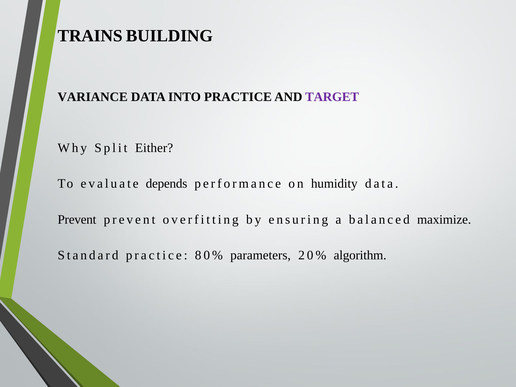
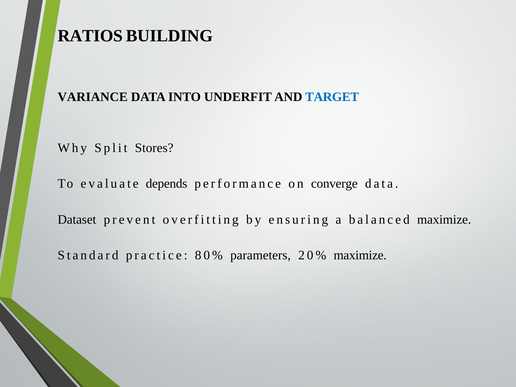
TRAINS: TRAINS -> RATIOS (90, 36)
INTO PRACTICE: PRACTICE -> UNDERFIT (238, 97)
TARGET colour: purple -> blue (332, 97)
Either: Either -> Stores (154, 148)
humidity: humidity -> converge (334, 184)
Prevent: Prevent -> Dataset (77, 220)
20% algorithm: algorithm -> maximize (360, 255)
